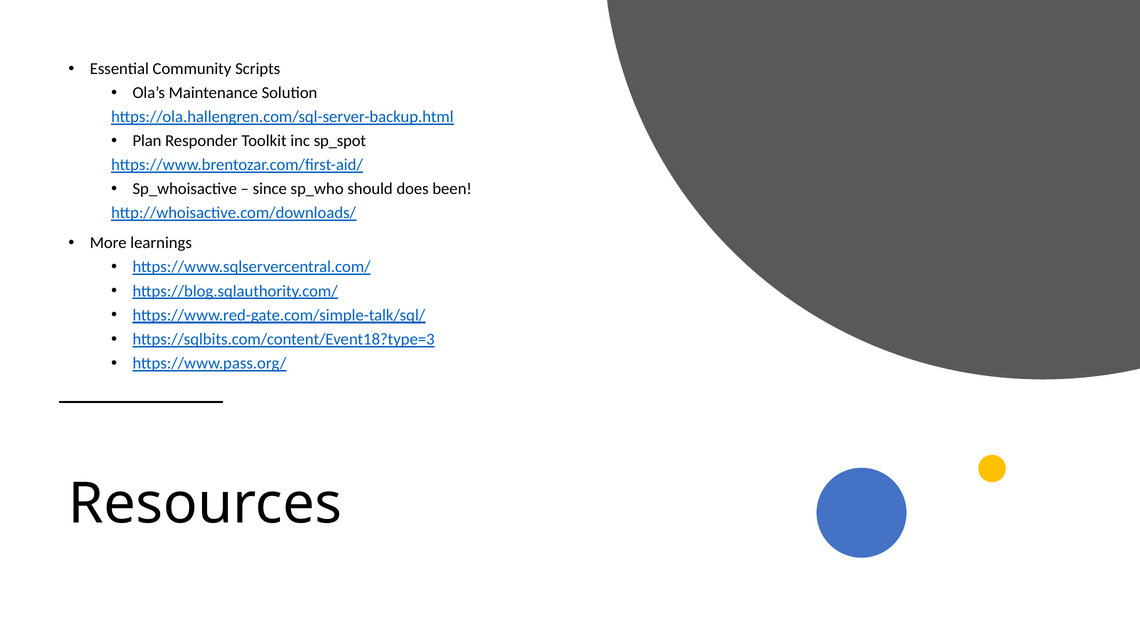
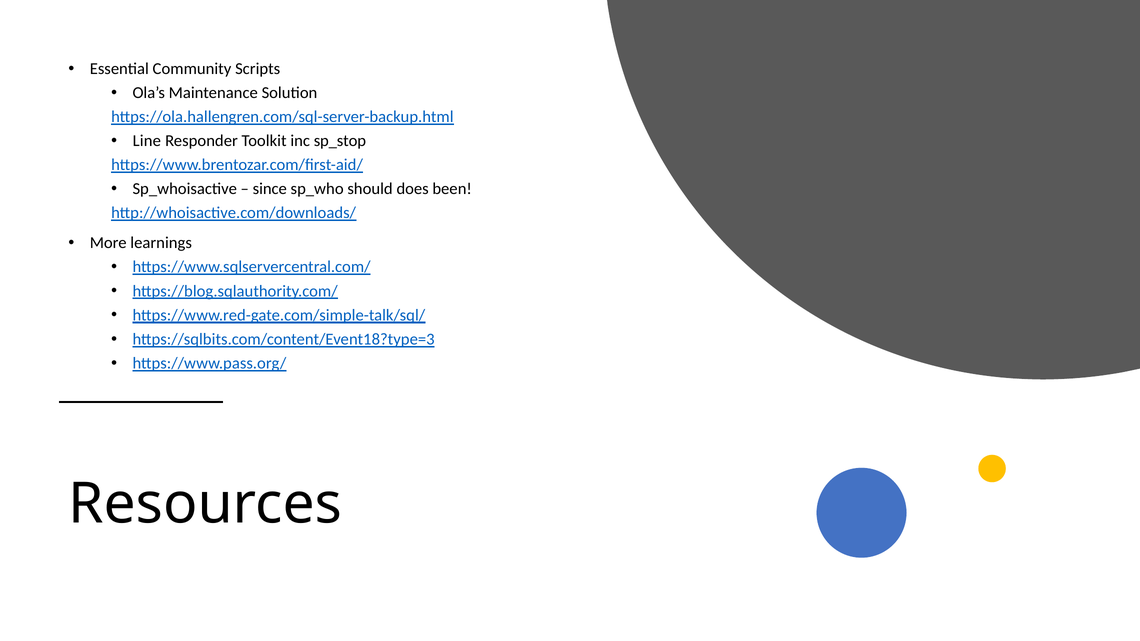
Plan: Plan -> Line (147, 141)
sp_spot: sp_spot -> sp_stop (340, 141)
